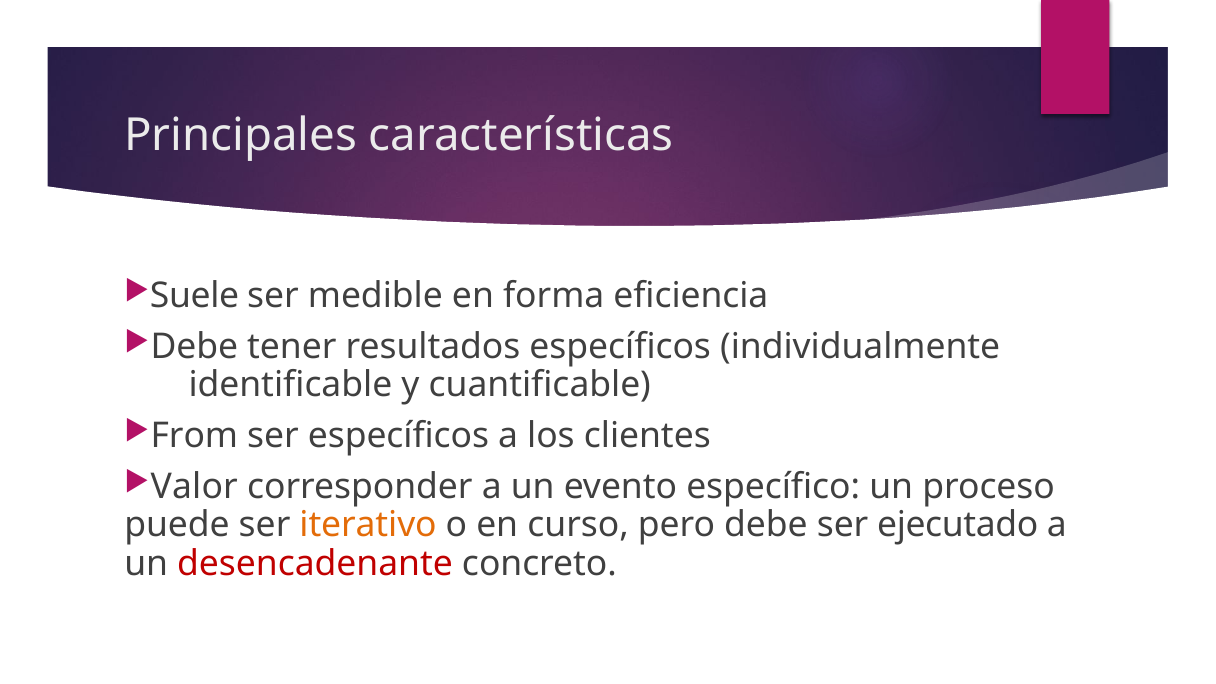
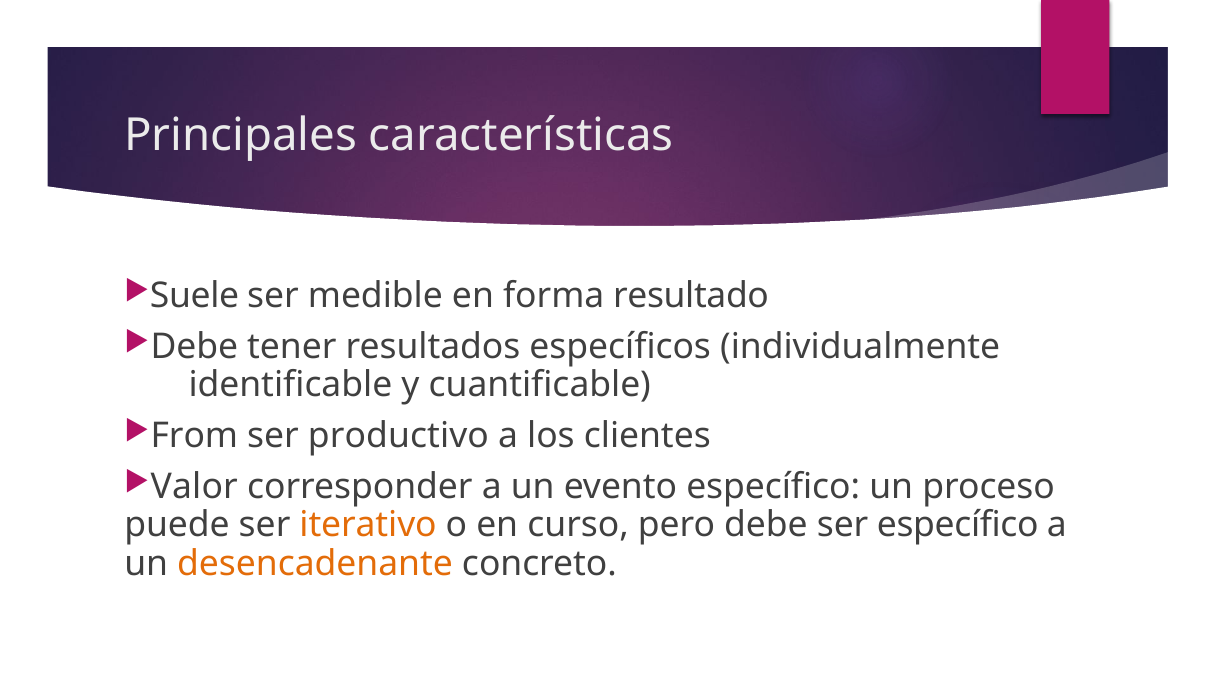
eficiencia: eficiencia -> resultado (691, 296)
ser específicos: específicos -> productivo (398, 436)
ser ejecutado: ejecutado -> específico (958, 525)
desencadenante colour: red -> orange (315, 563)
